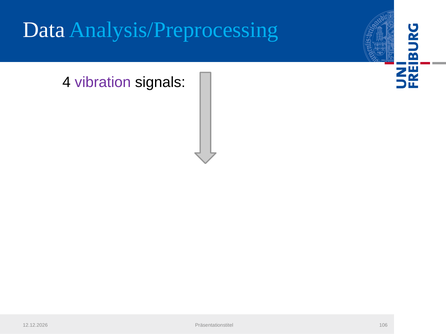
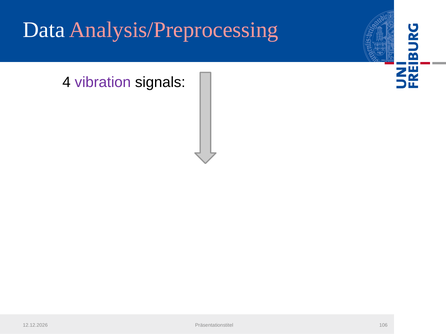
Analysis/Preprocessing colour: light blue -> pink (174, 30)
